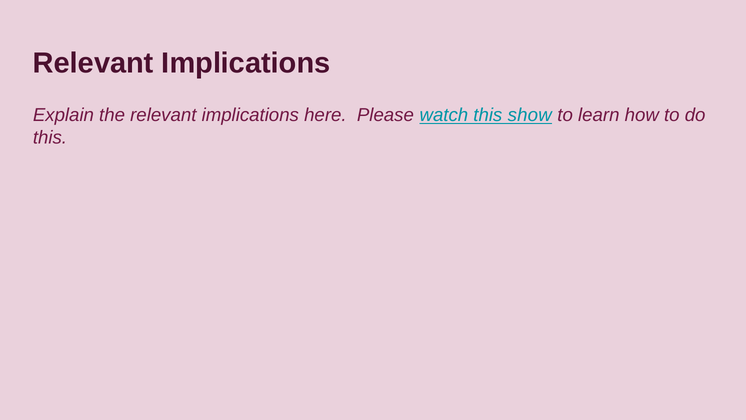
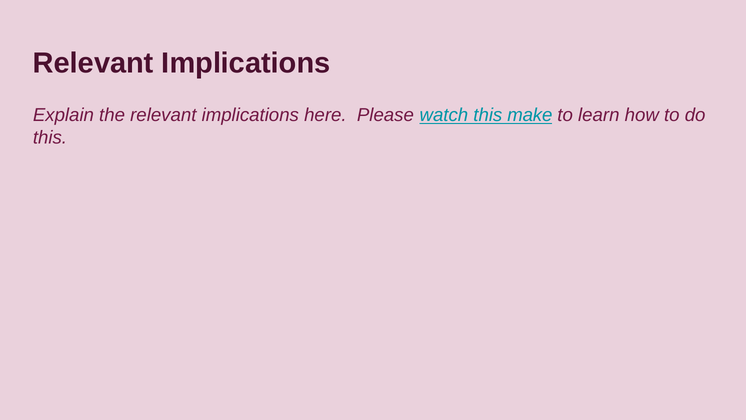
show: show -> make (530, 115)
